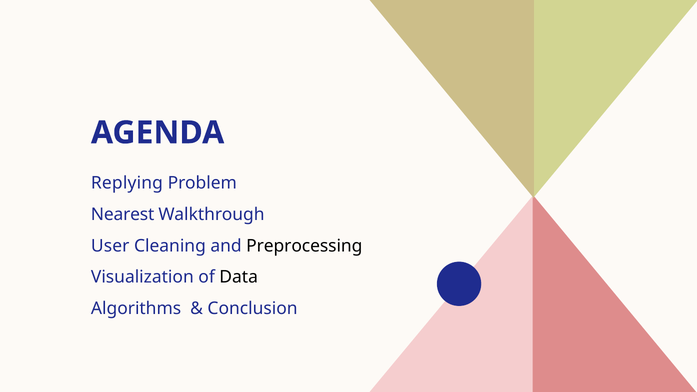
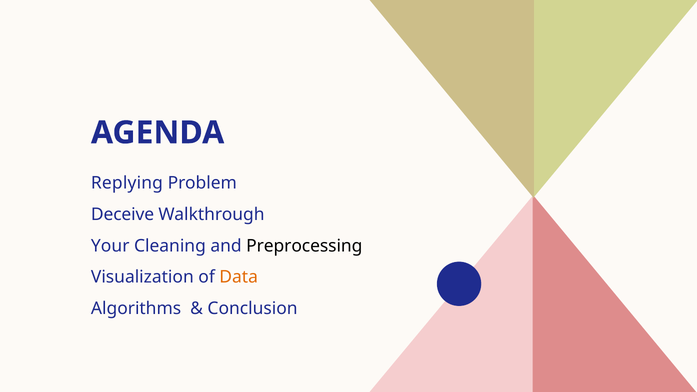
Nearest: Nearest -> Deceive (123, 215)
User: User -> Your (110, 246)
Data colour: black -> orange (239, 277)
